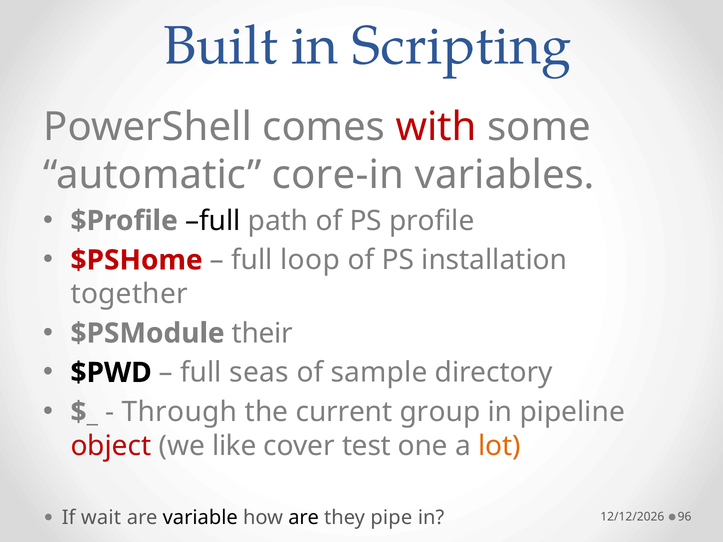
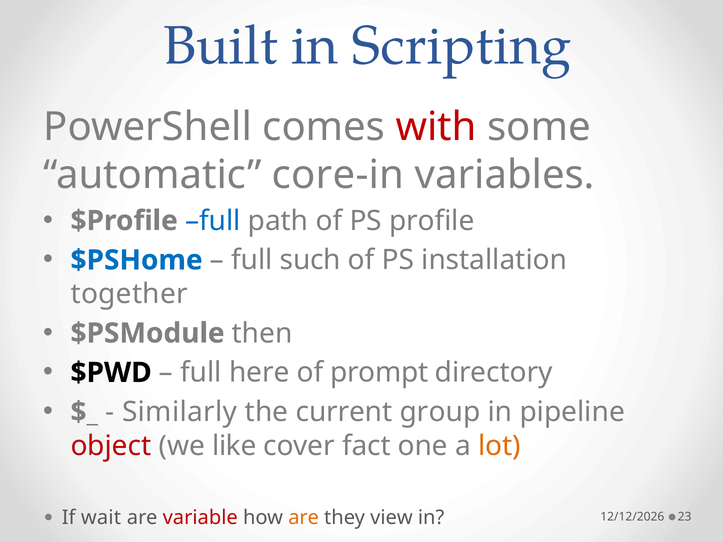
full colour: black -> blue (213, 221)
$PSHome colour: red -> blue (137, 260)
loop: loop -> such (310, 260)
their: their -> then (262, 333)
seas: seas -> here (259, 373)
sample: sample -> prompt (379, 373)
Through: Through -> Similarly (180, 412)
test: test -> fact (366, 446)
variable colour: black -> red (200, 518)
are colour: black -> orange (304, 518)
pipe: pipe -> view (391, 518)
96: 96 -> 23 (685, 517)
